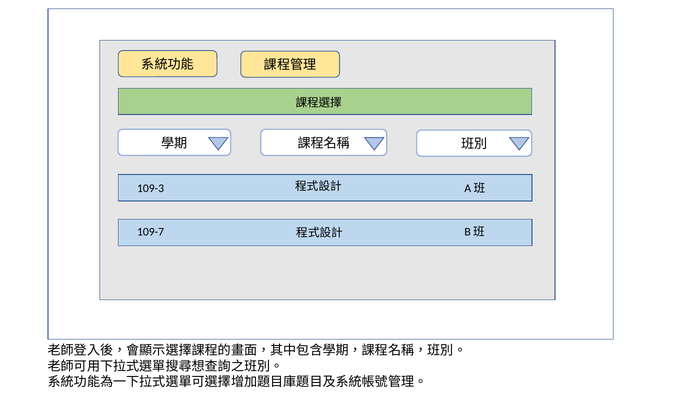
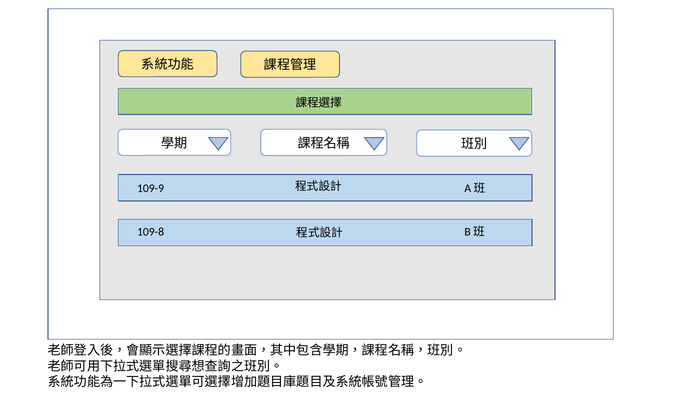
109-3: 109-3 -> 109-9 (151, 188)
109-7: 109-7 -> 109-8 (151, 232)
